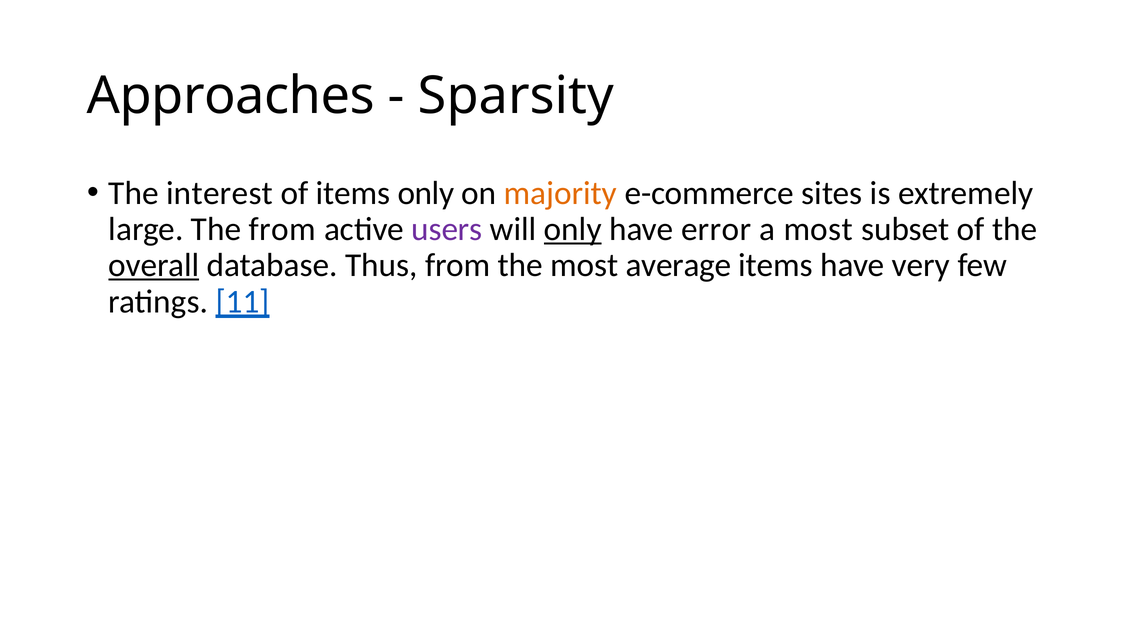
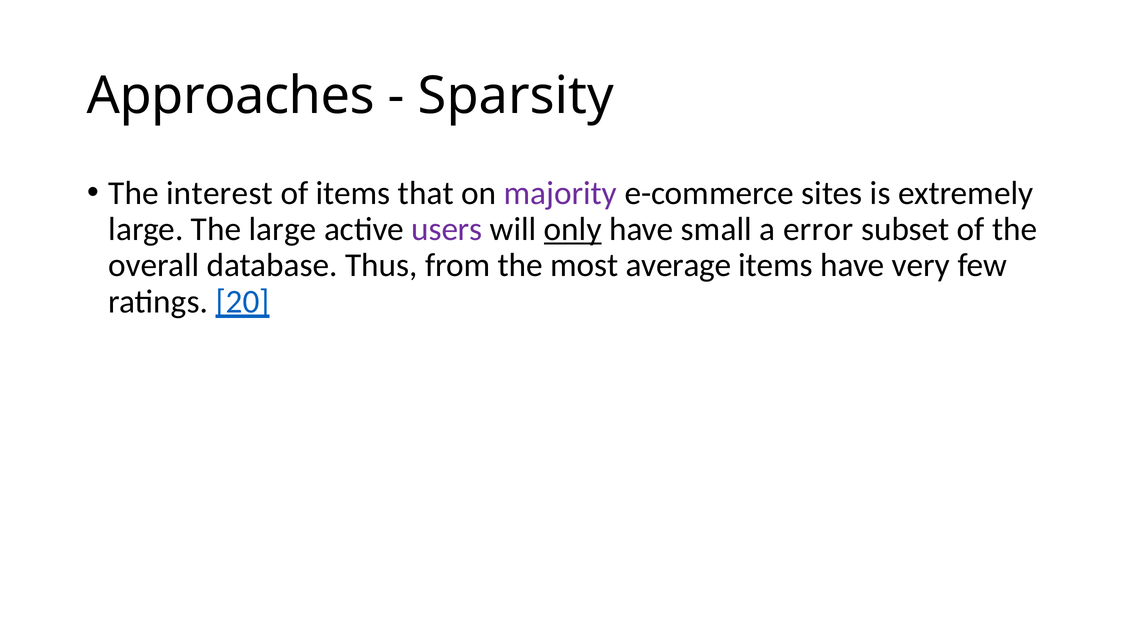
items only: only -> that (426, 193)
majority colour: orange -> purple (560, 193)
The from: from -> large (282, 229)
error: error -> small (716, 229)
a most: most -> error (818, 229)
overall underline: present -> none (154, 265)
11: 11 -> 20 (243, 302)
